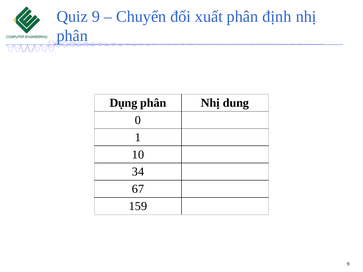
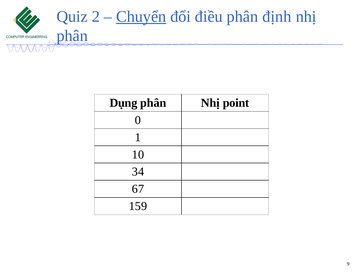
Quiz 9: 9 -> 2 (96, 17)
Chuyển underline: none -> present (141, 17)
xuất: xuất -> điều (209, 17)
dung: dung -> point (236, 103)
